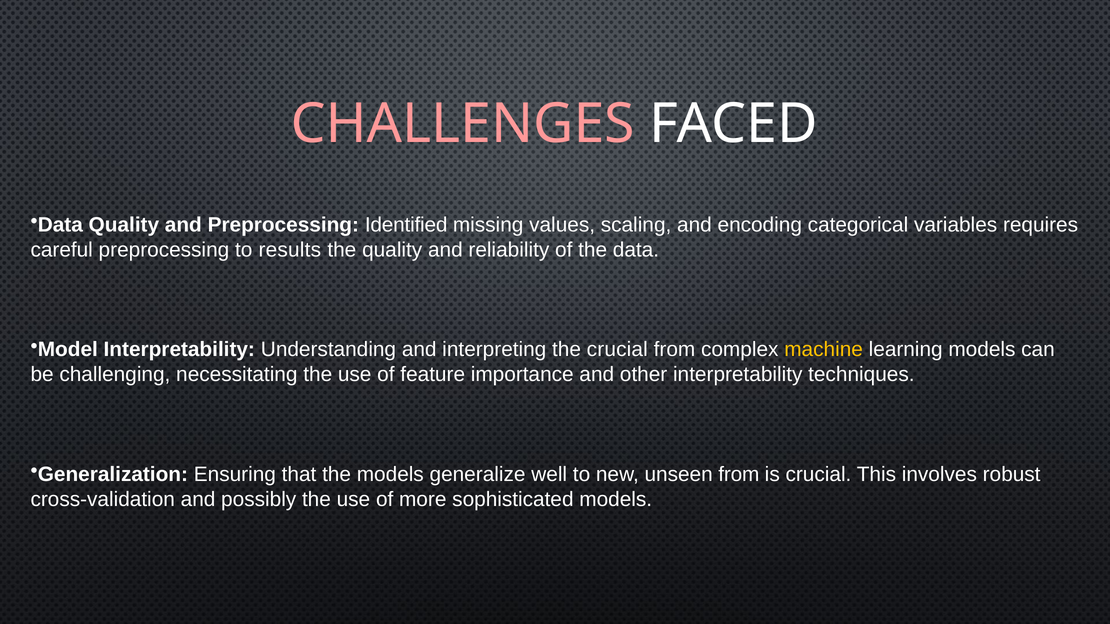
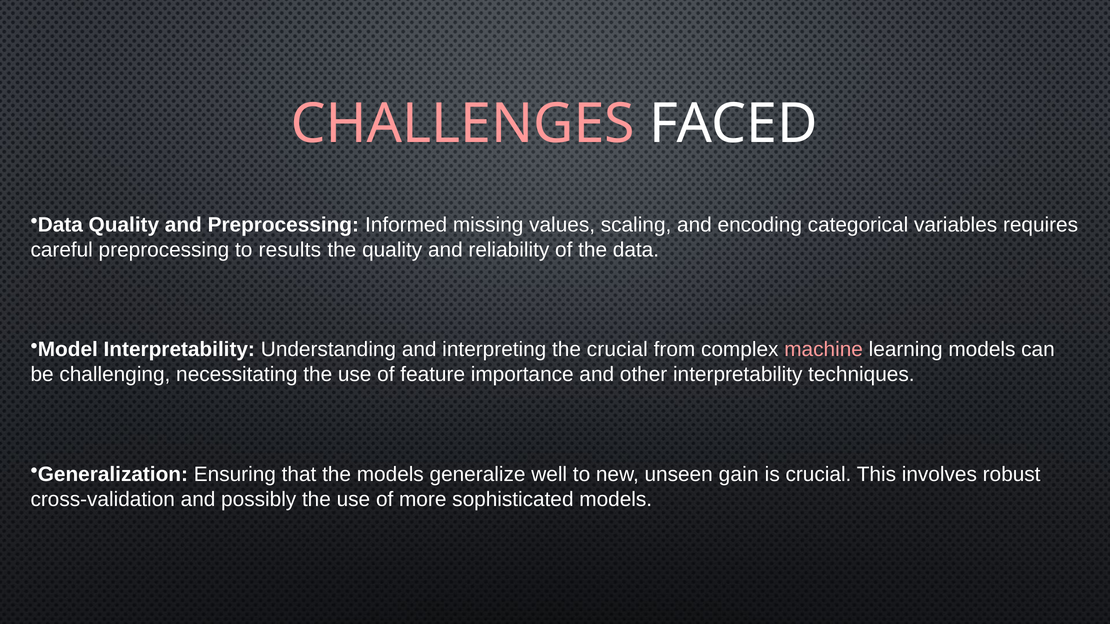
Identified: Identified -> Informed (406, 225)
machine colour: yellow -> pink (824, 350)
unseen from: from -> gain (739, 475)
